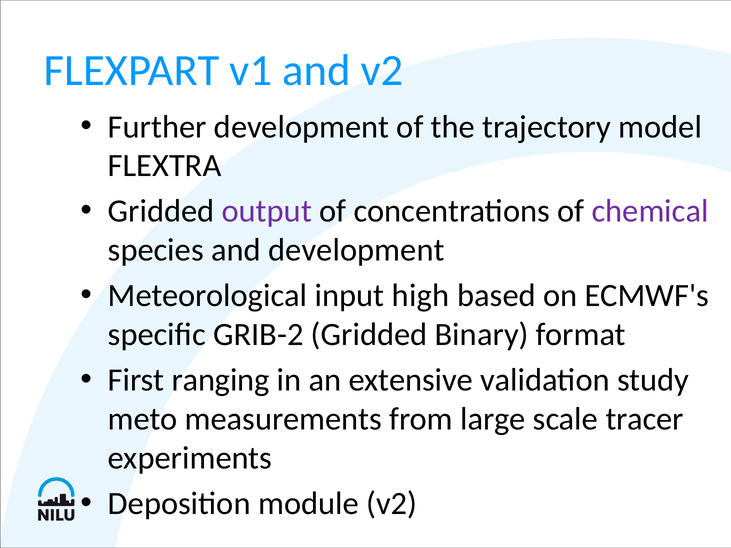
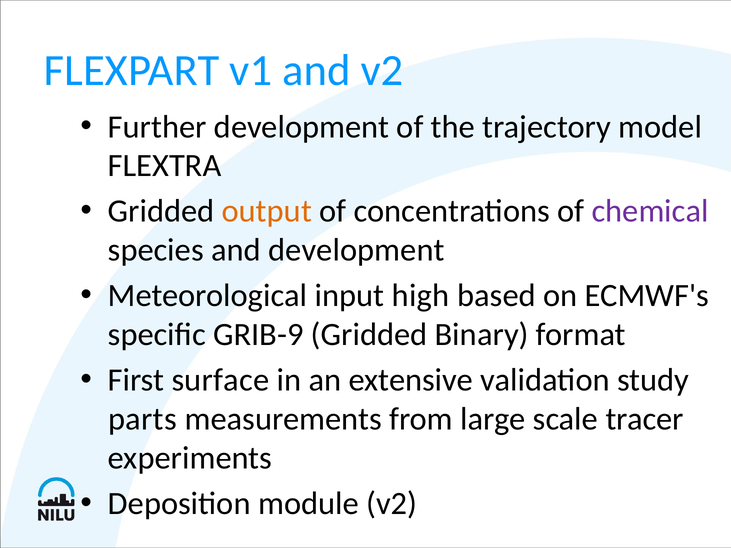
output colour: purple -> orange (267, 211)
GRIB-2: GRIB-2 -> GRIB-9 (258, 335)
ranging: ranging -> surface (220, 380)
meto: meto -> parts (142, 419)
